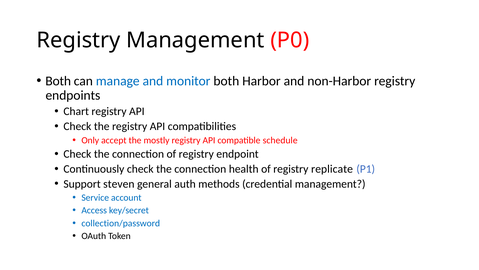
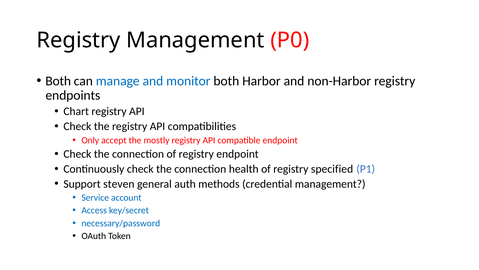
compatible schedule: schedule -> endpoint (280, 140)
replicate: replicate -> specified (332, 169)
collection/password: collection/password -> necessary/password (121, 223)
